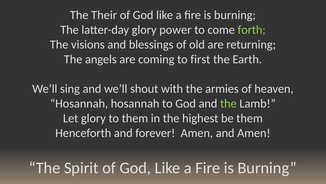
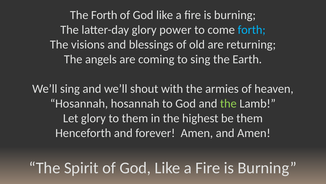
The Their: Their -> Forth (104, 15)
forth colour: light green -> light blue (252, 30)
to first: first -> sing (200, 59)
